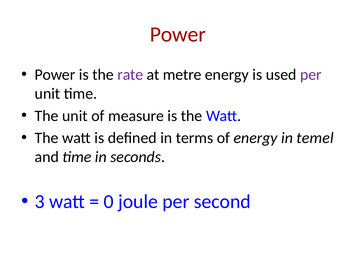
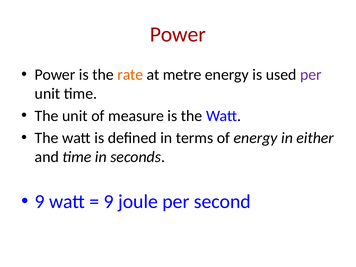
rate colour: purple -> orange (130, 75)
temel: temel -> either (315, 138)
3: 3 -> 9 (40, 202)
0: 0 -> 9 (109, 202)
